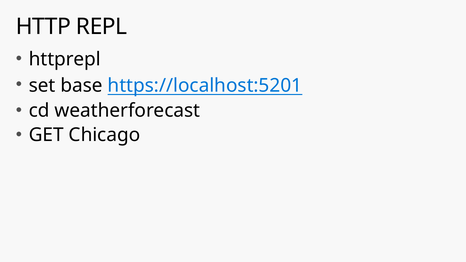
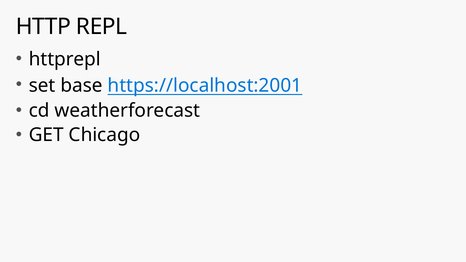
https://localhost:5201: https://localhost:5201 -> https://localhost:2001 (205, 86)
